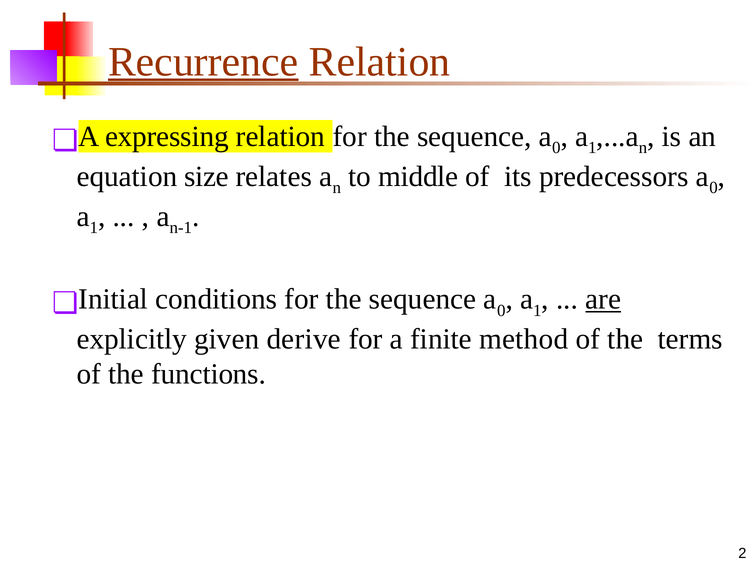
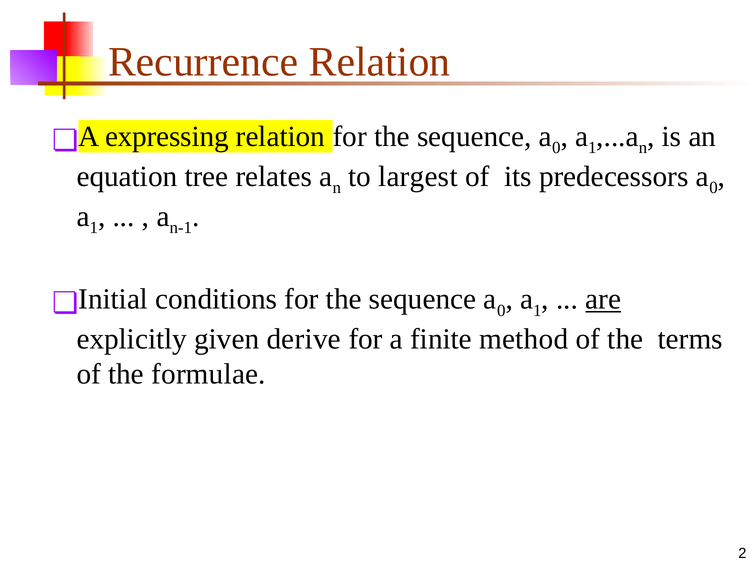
Recurrence underline: present -> none (203, 62)
size: size -> tree (207, 177)
middle: middle -> largest (418, 177)
functions: functions -> formulae (208, 375)
